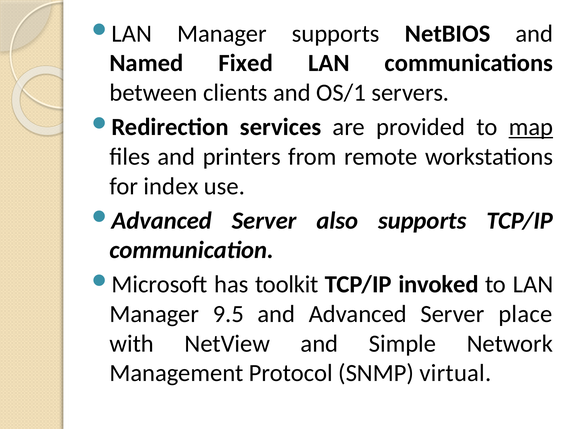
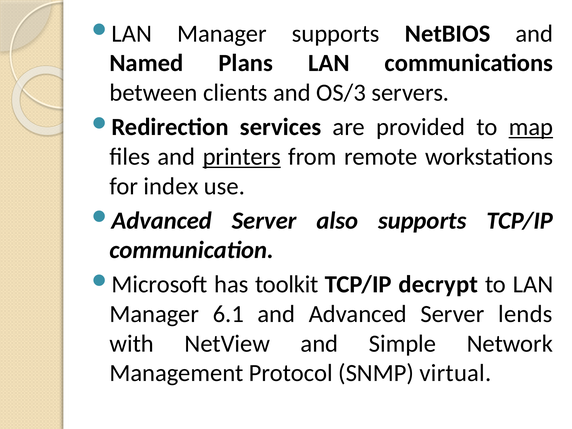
Fixed: Fixed -> Plans (246, 63)
OS/1: OS/1 -> OS/3 (341, 93)
printers underline: none -> present (242, 157)
invoked: invoked -> decrypt (438, 284)
9.5: 9.5 -> 6.1 (228, 314)
place: place -> lends (525, 314)
